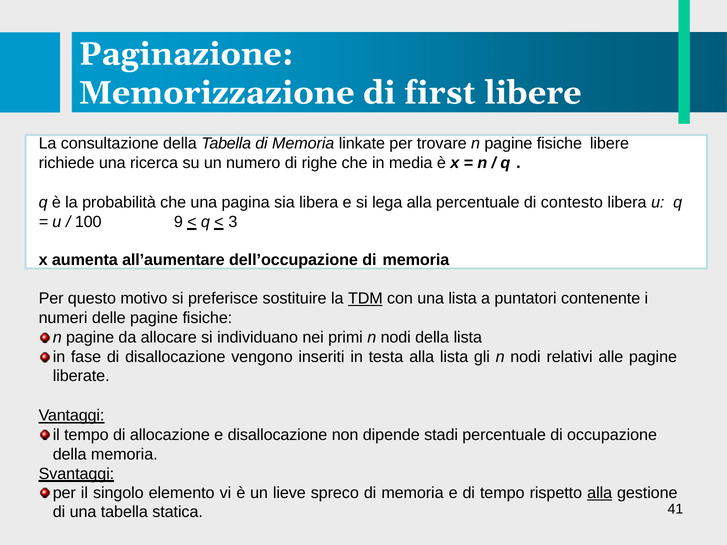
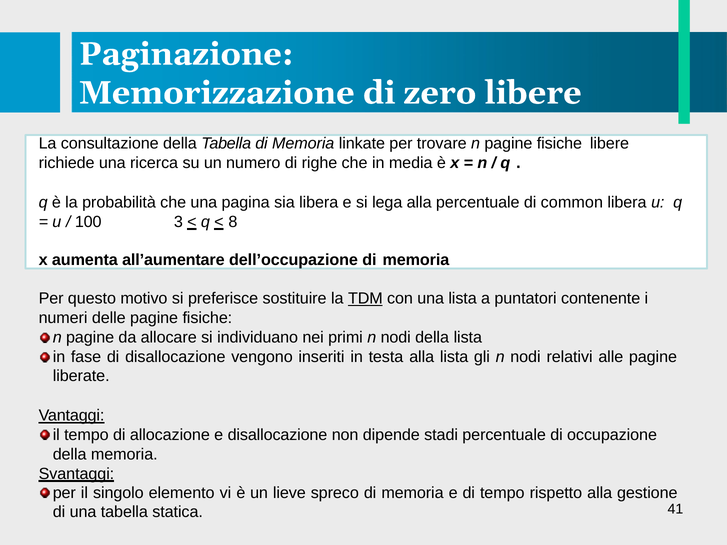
first: first -> zero (440, 93)
contesto: contesto -> common (572, 203)
9: 9 -> 3 (178, 222)
3: 3 -> 8 (233, 222)
alla underline: present -> none (600, 493)
